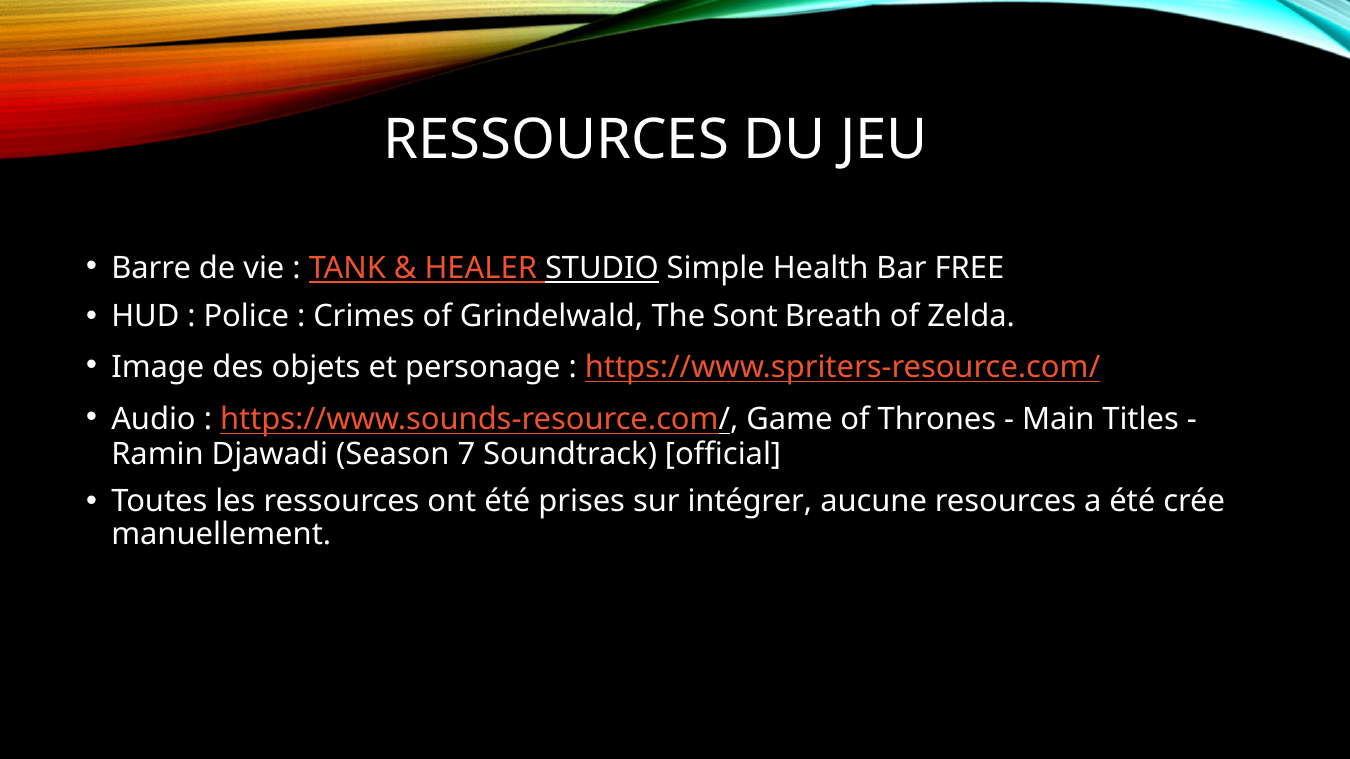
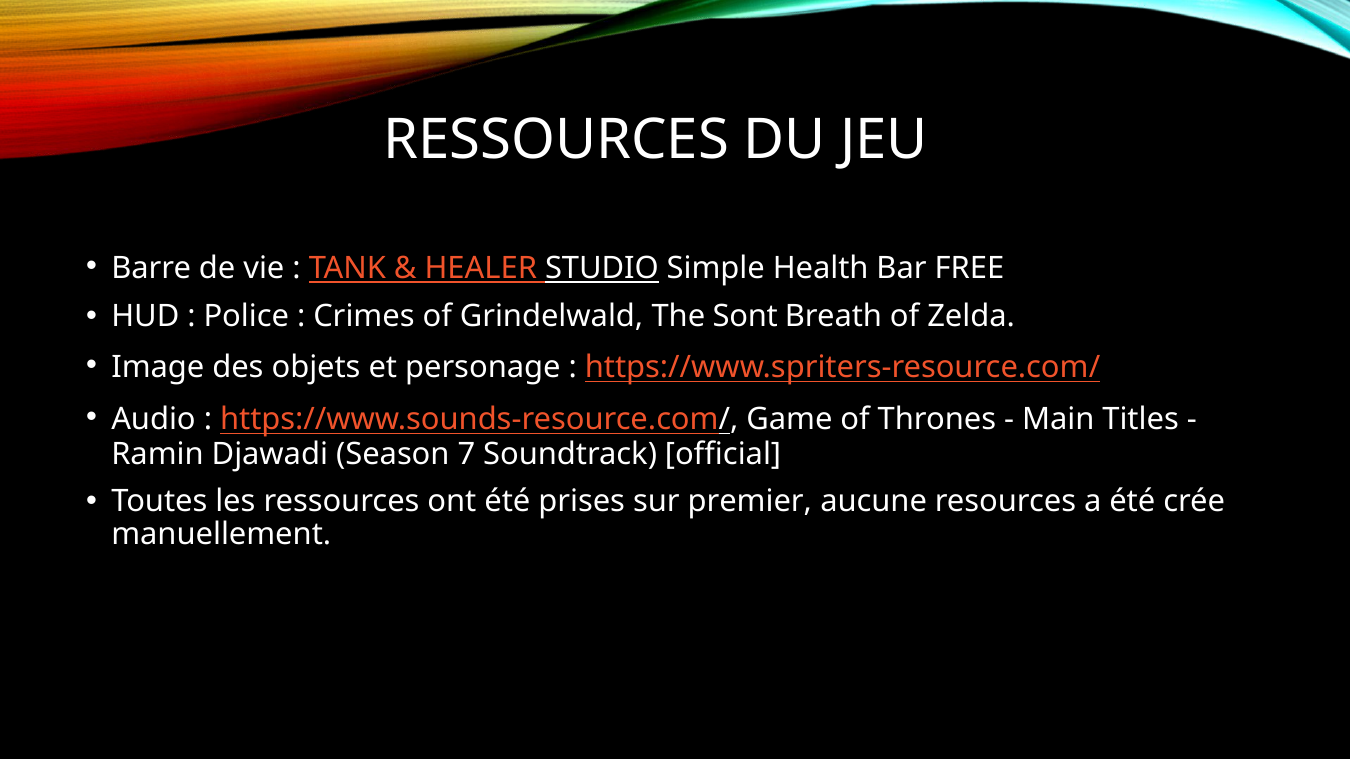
intégrer: intégrer -> premier (750, 501)
